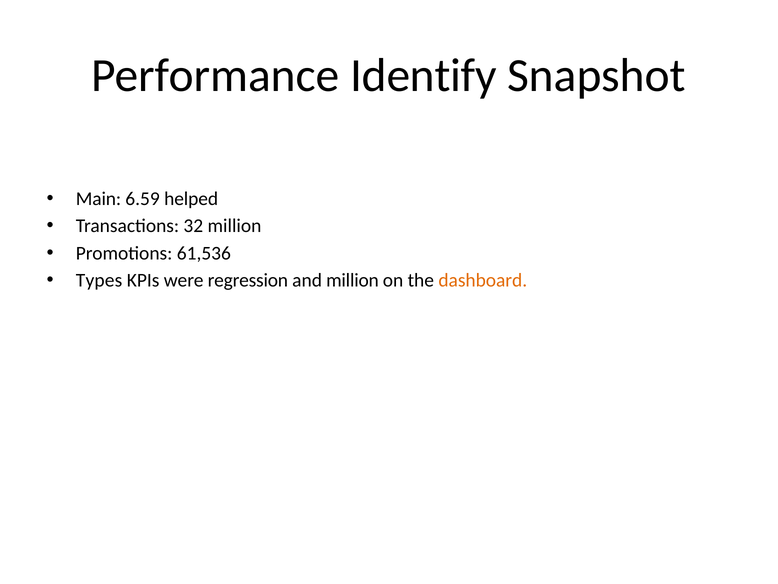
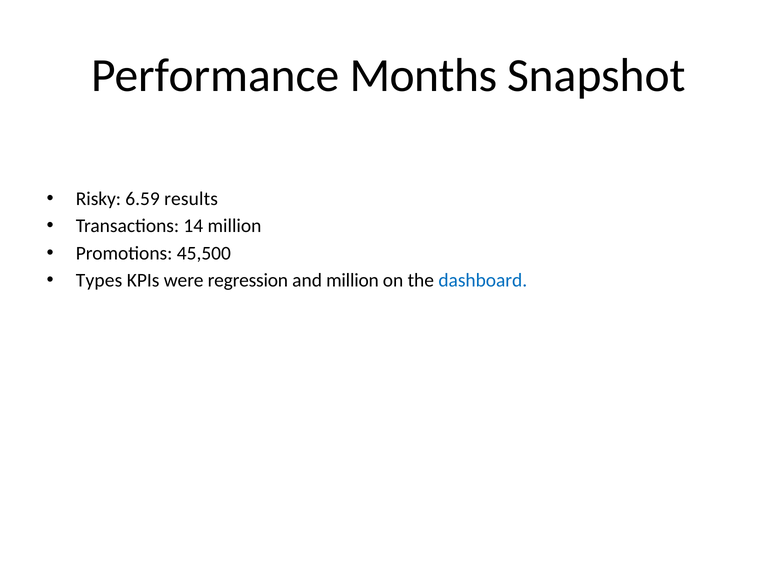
Identify: Identify -> Months (424, 75)
Main: Main -> Risky (98, 198)
helped: helped -> results (191, 198)
32: 32 -> 14 (193, 226)
61,536: 61,536 -> 45,500 (204, 253)
dashboard colour: orange -> blue (483, 280)
